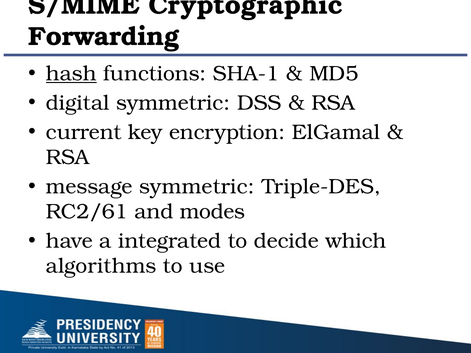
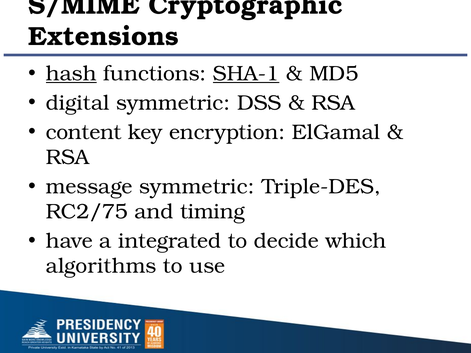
Forwarding: Forwarding -> Extensions (104, 36)
SHA-1 underline: none -> present (246, 74)
current: current -> content (84, 132)
RC2/61: RC2/61 -> RC2/75 (87, 212)
modes: modes -> timing (212, 212)
